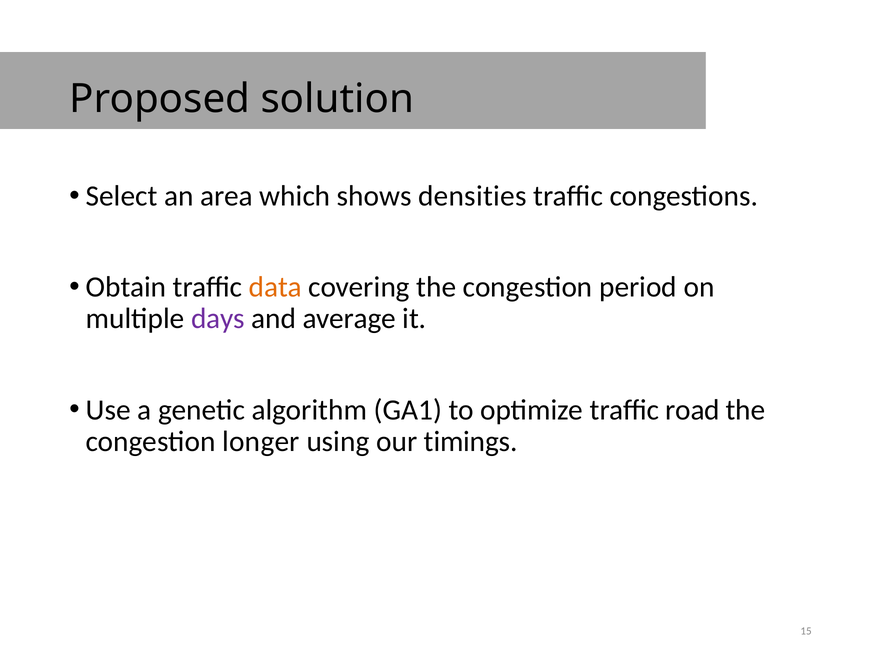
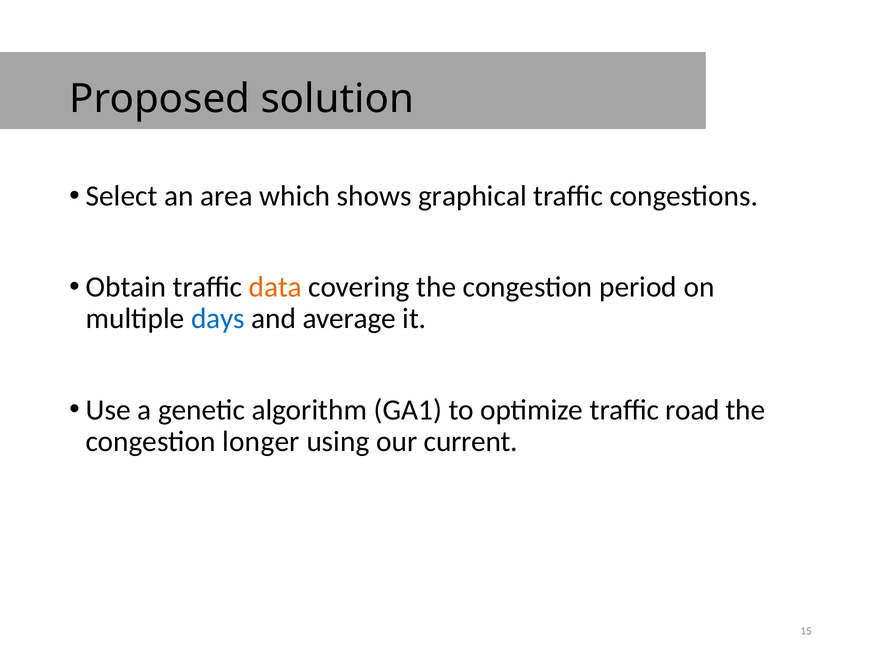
densities: densities -> graphical (472, 196)
days colour: purple -> blue (218, 319)
timings: timings -> current (471, 441)
